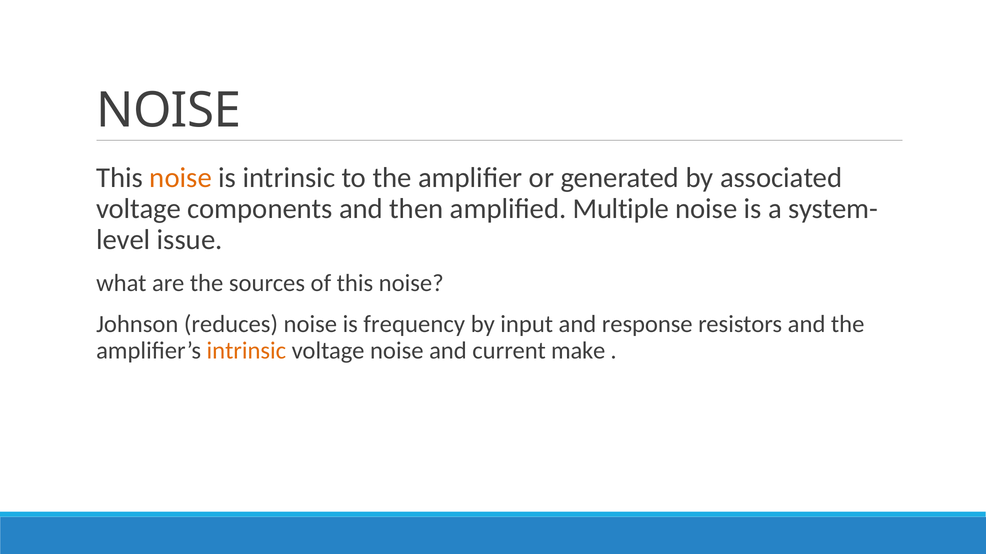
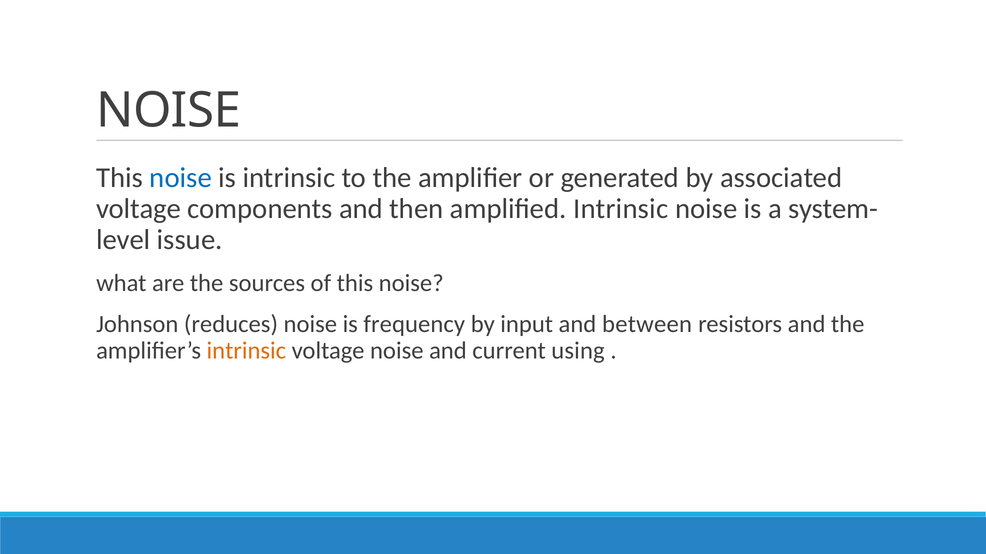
noise colour: orange -> blue (181, 178)
amplified Multiple: Multiple -> Intrinsic (621, 209)
response: response -> between (647, 324)
make: make -> using (578, 351)
